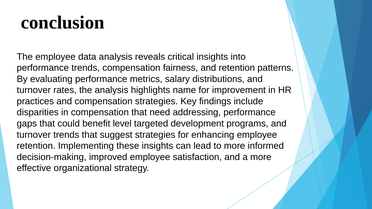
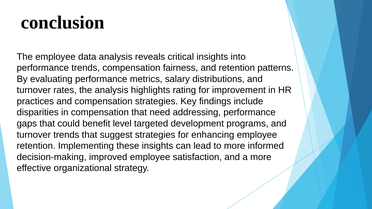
name: name -> rating (184, 90)
